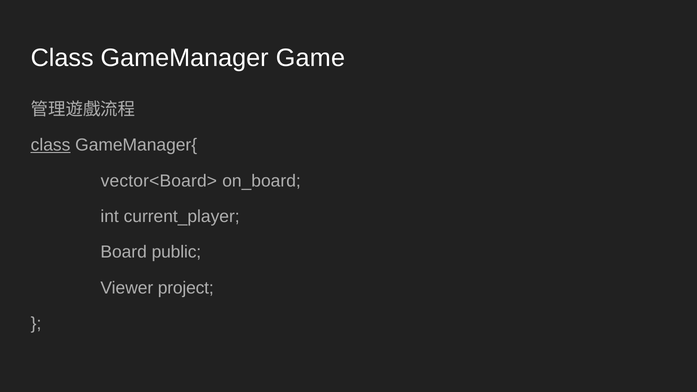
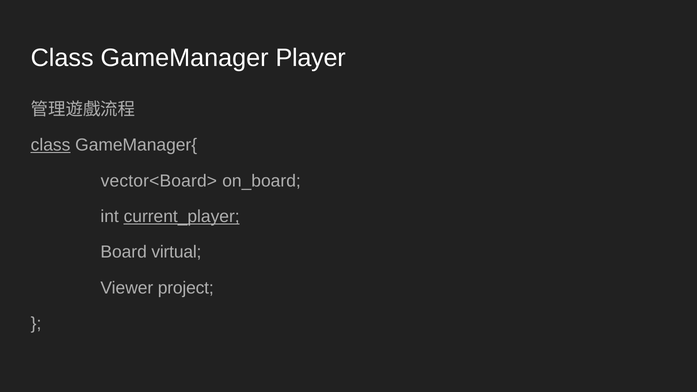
Game: Game -> Player (311, 58)
current_player underline: none -> present (182, 217)
public: public -> virtual (176, 252)
